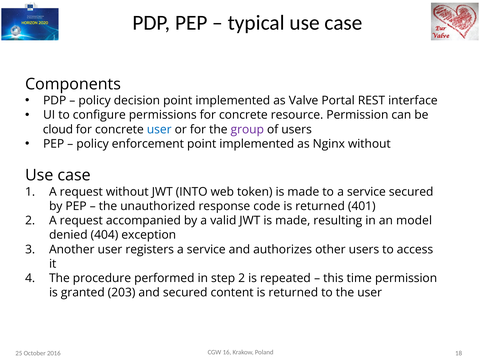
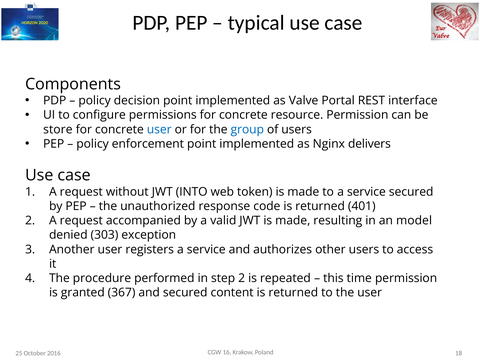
cloud: cloud -> store (58, 129)
group colour: purple -> blue (247, 129)
Nginx without: without -> delivers (369, 144)
404: 404 -> 303 (104, 235)
203: 203 -> 367 (122, 293)
